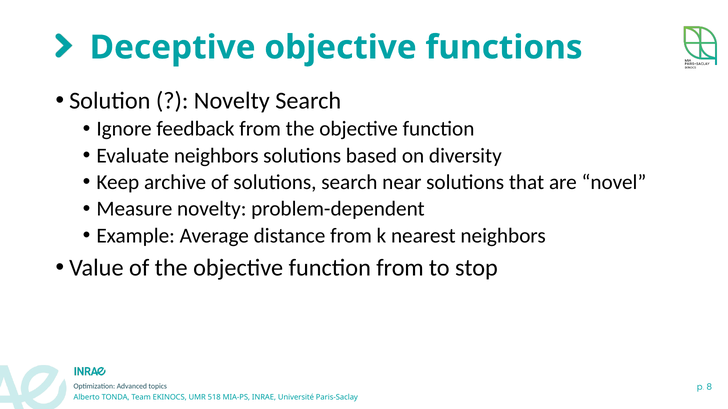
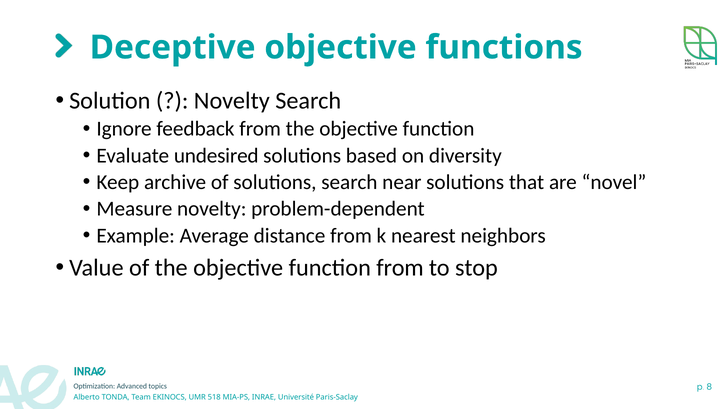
Evaluate neighbors: neighbors -> undesired (216, 156)
